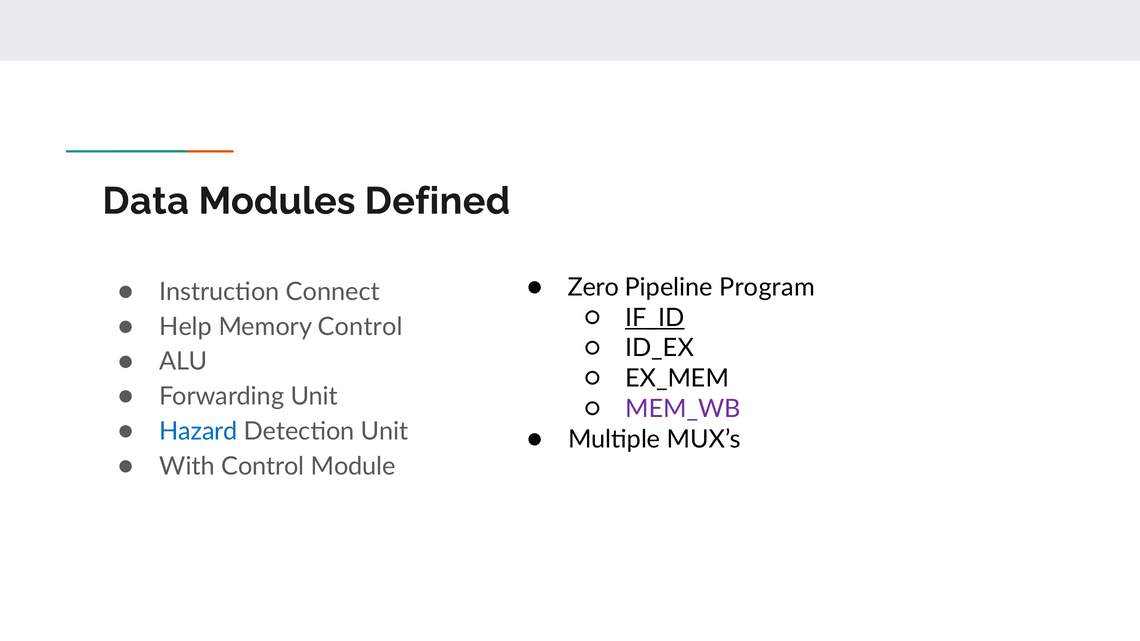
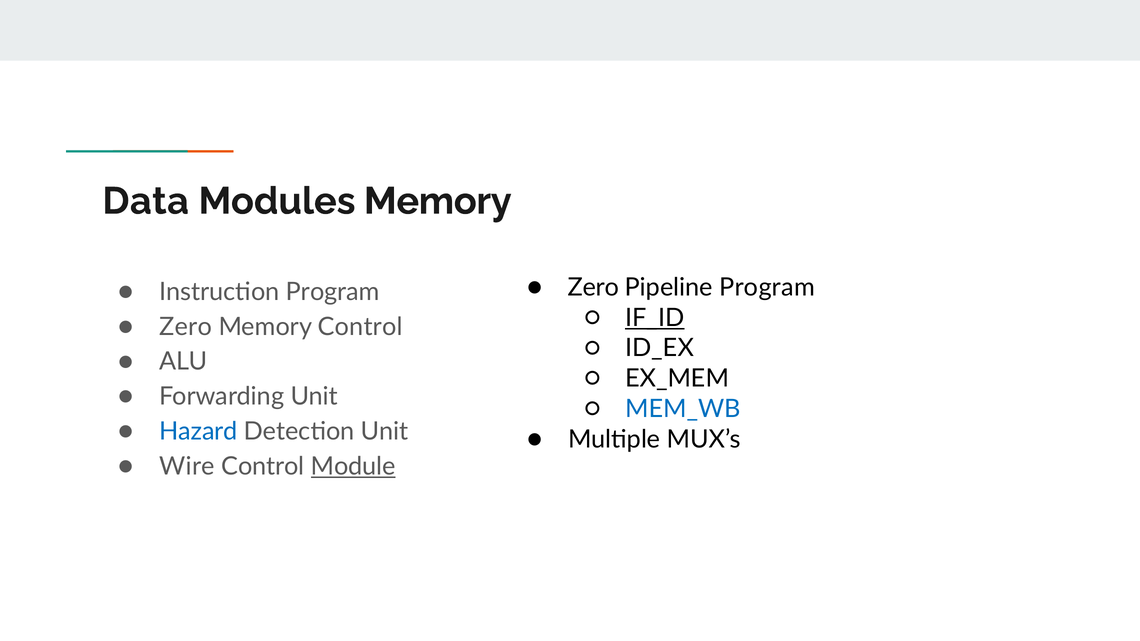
Modules Defined: Defined -> Memory (438, 201)
Instruction Connect: Connect -> Program (333, 292)
Help: Help -> Zero (186, 327)
MEM_WB colour: purple -> blue (683, 409)
With: With -> Wire (187, 466)
Module underline: none -> present (353, 466)
